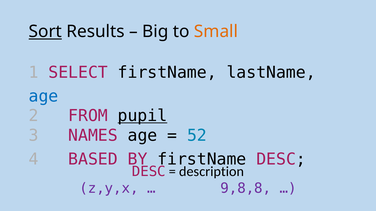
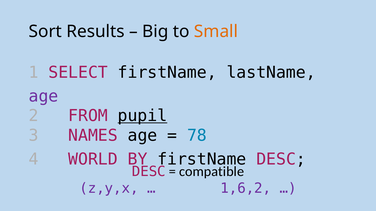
Sort underline: present -> none (45, 32)
age colour: blue -> purple (44, 96)
52: 52 -> 78 (197, 136)
BASED: BASED -> WORLD (93, 160)
description: description -> compatible (212, 172)
9,8,8: 9,8,8 -> 1,6,2 (246, 189)
